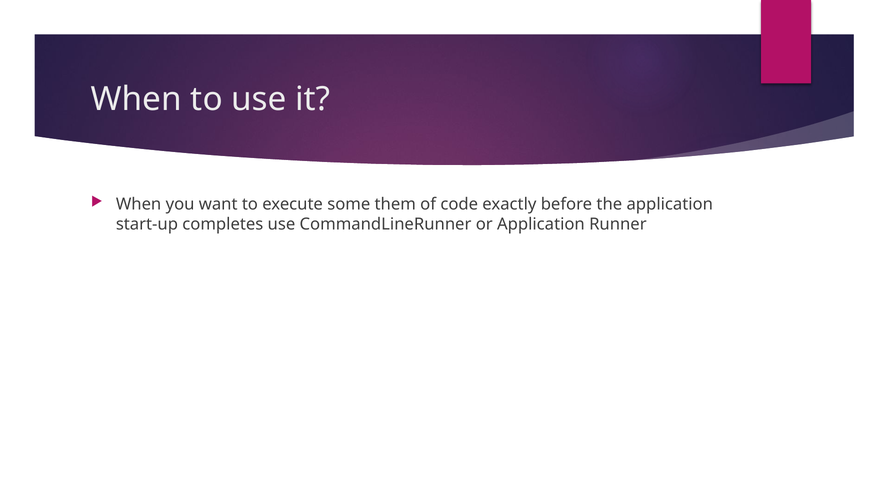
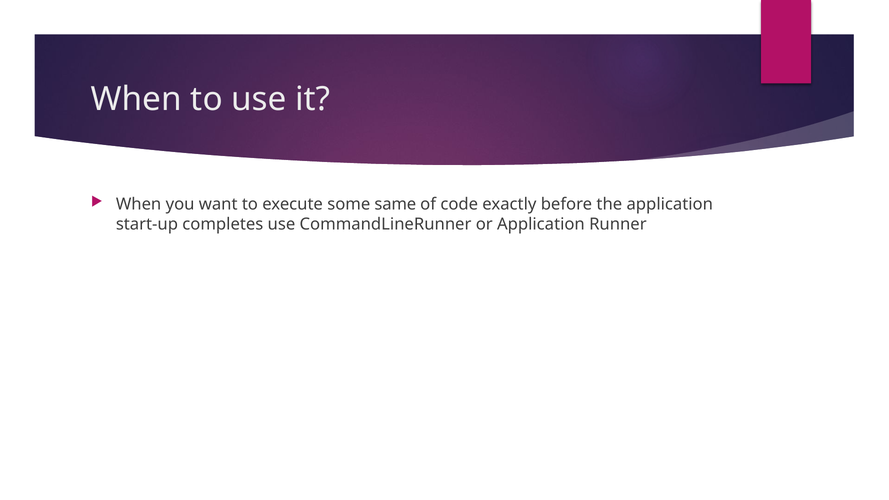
them: them -> same (395, 204)
